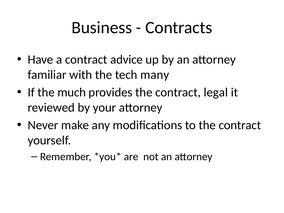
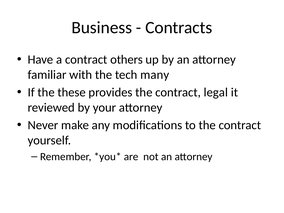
advice: advice -> others (127, 60)
much: much -> these (72, 92)
